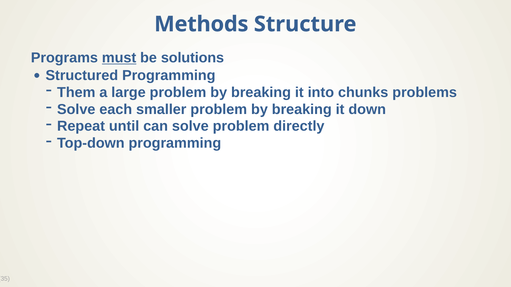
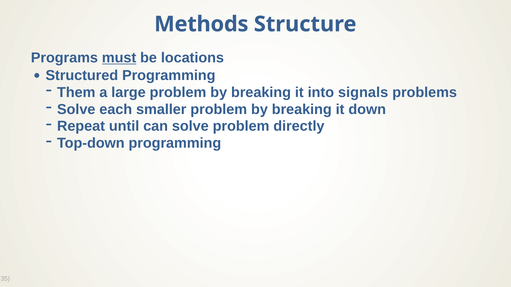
solutions: solutions -> locations (192, 58)
chunks: chunks -> signals (363, 92)
